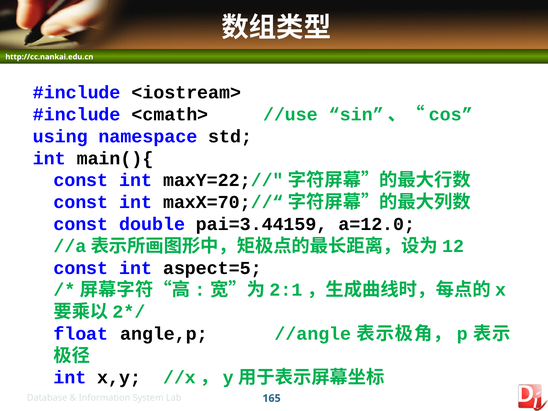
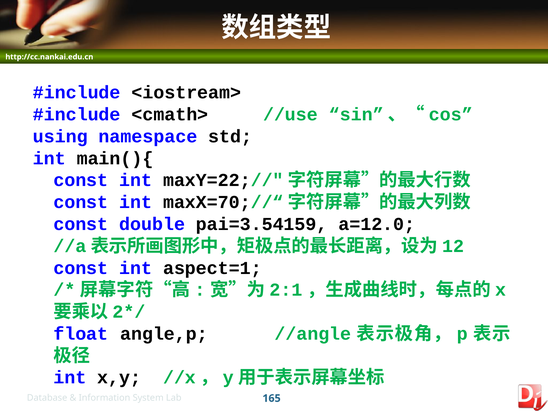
pai=3.44159: pai=3.44159 -> pai=3.54159 (262, 224)
aspect=5: aspect=5 -> aspect=1 (212, 268)
